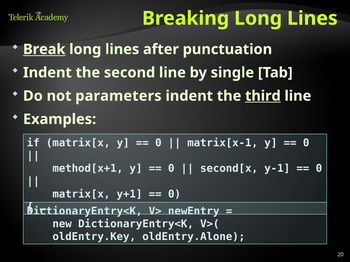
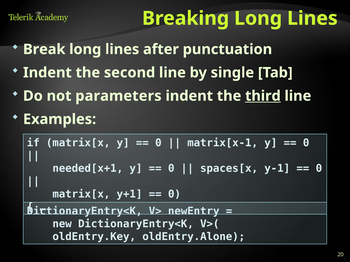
Break underline: present -> none (44, 49)
method[x+1: method[x+1 -> needed[x+1 (88, 169)
second[x: second[x -> spaces[x (229, 169)
